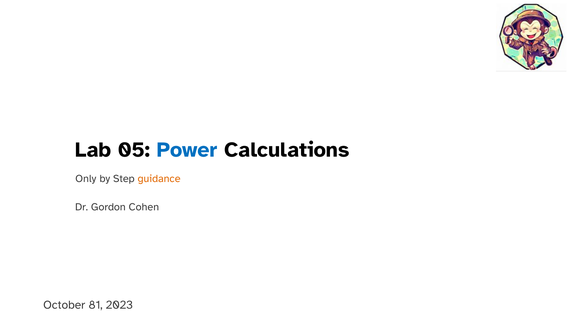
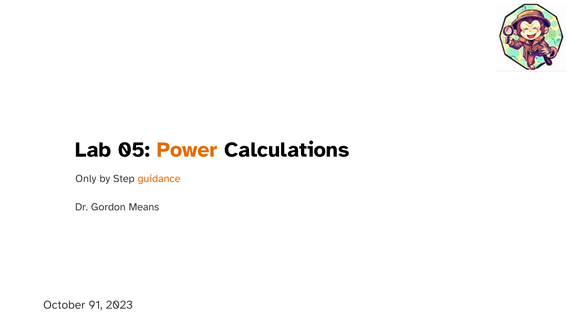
Power colour: blue -> orange (187, 150)
Cohen: Cohen -> Means (144, 207)
81: 81 -> 91 (96, 305)
